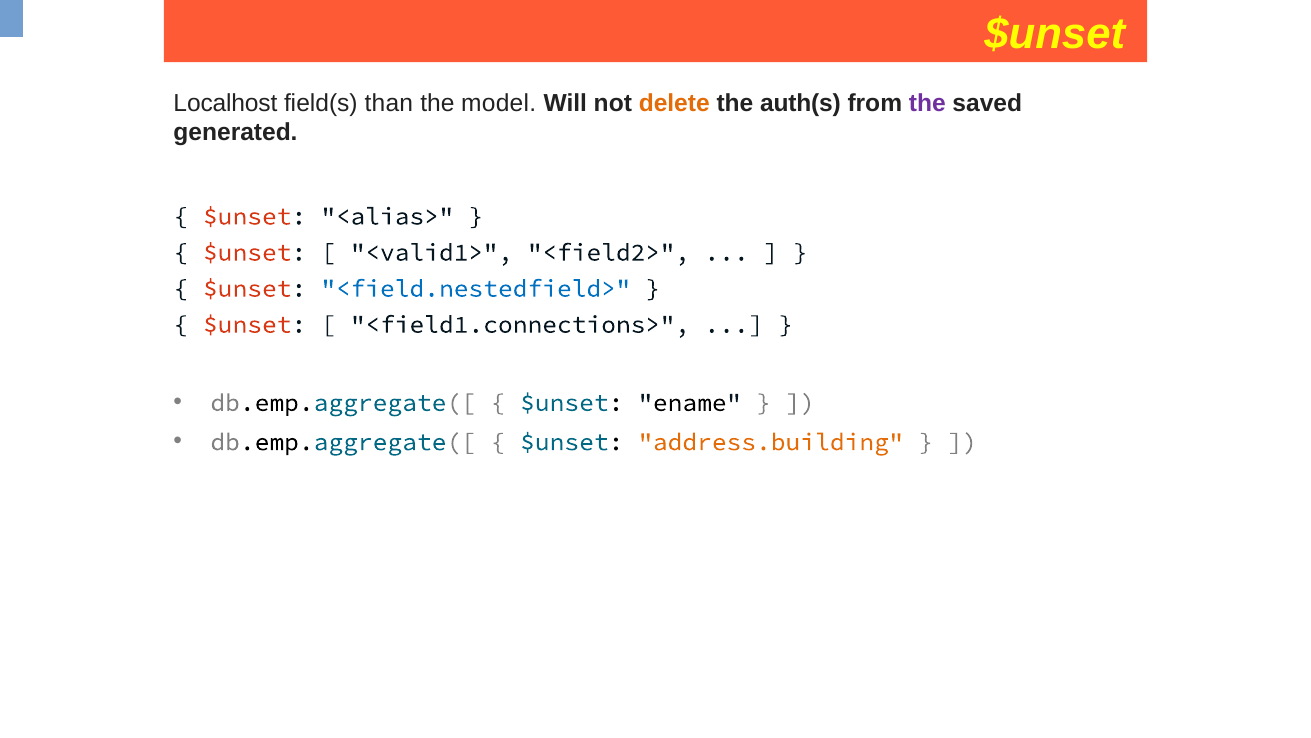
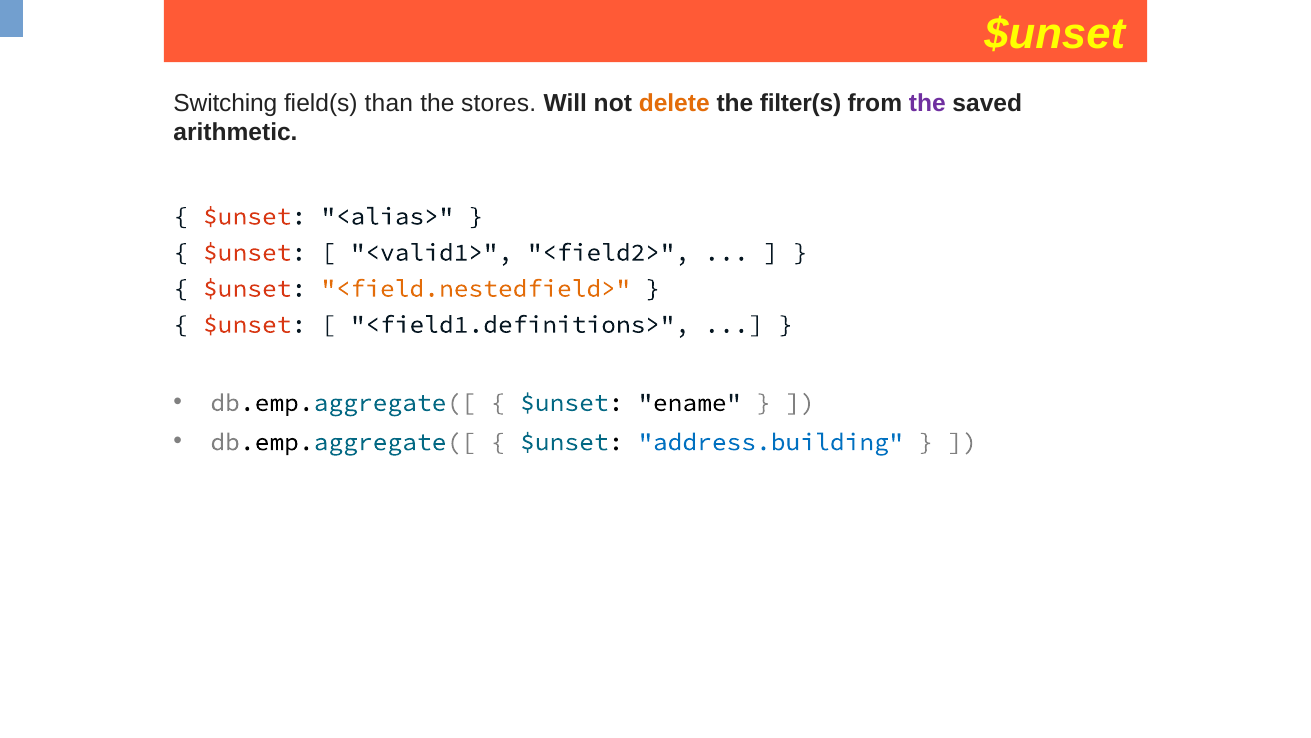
Localhost: Localhost -> Switching (225, 103)
model: model -> stores (499, 103)
auth(s: auth(s -> filter(s (801, 103)
generated: generated -> arithmetic (236, 133)
<field.nestedfield> colour: blue -> orange (476, 288)
<field1.connections>: <field1.connections> -> <field1.definitions> (520, 324)
address.building colour: orange -> blue (771, 442)
